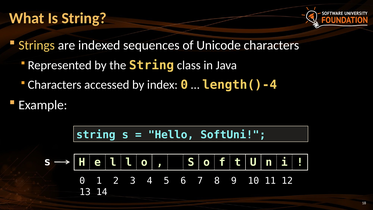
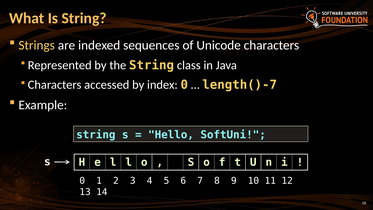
length()-4: length()-4 -> length()-7 (240, 85)
